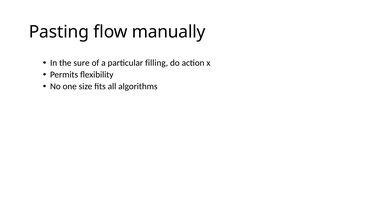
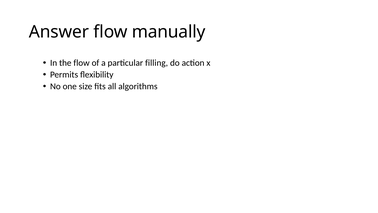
Pasting: Pasting -> Answer (59, 32)
the sure: sure -> flow (82, 63)
